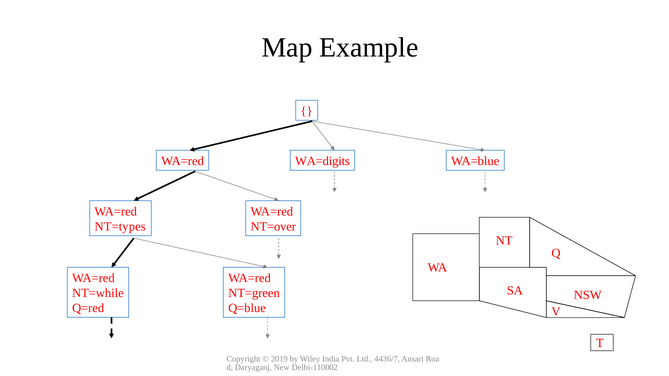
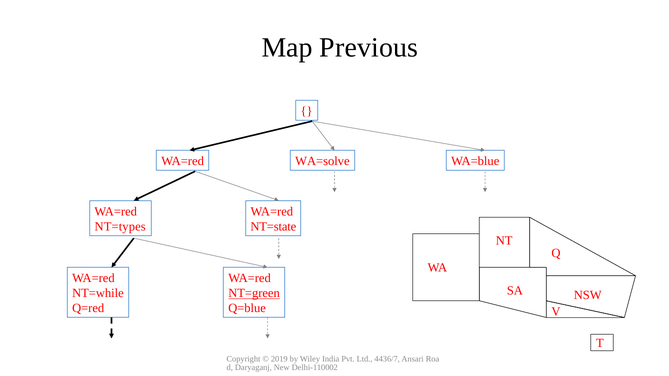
Example: Example -> Previous (369, 48)
WA=digits: WA=digits -> WA=solve (322, 161)
NT=over: NT=over -> NT=state (273, 227)
NT=green underline: none -> present (254, 294)
